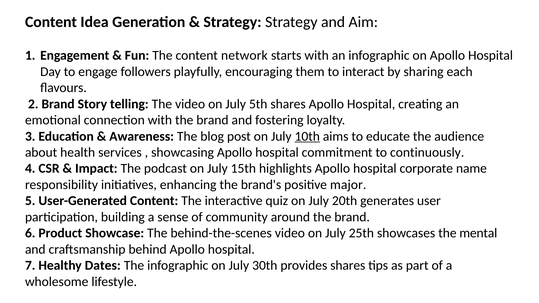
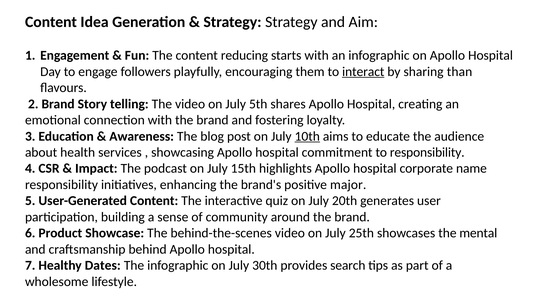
network: network -> reducing (244, 55)
interact underline: none -> present (363, 72)
each: each -> than (460, 72)
to continuously: continuously -> responsibility (427, 152)
provides shares: shares -> search (348, 266)
